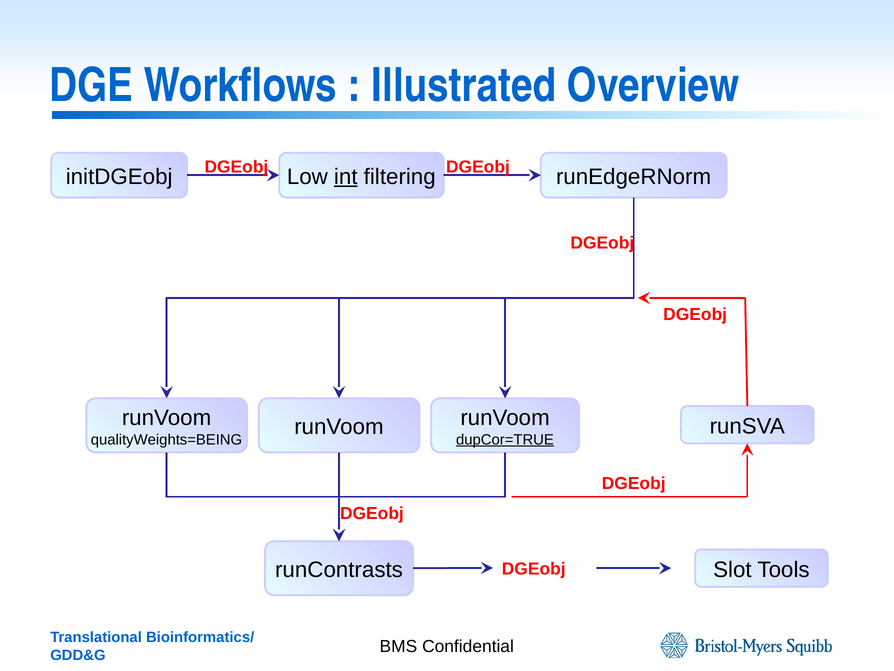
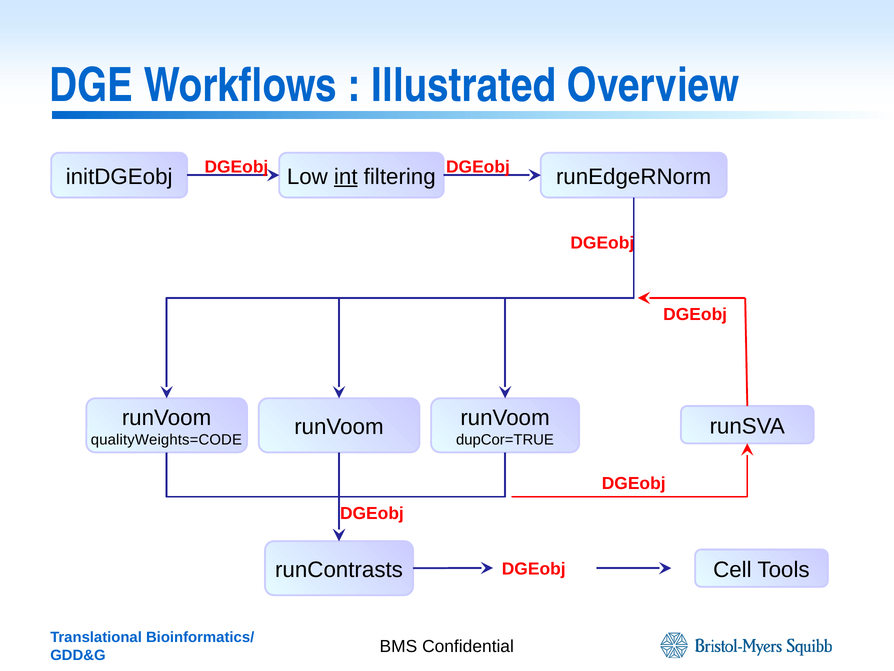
qualityWeights=BEING: qualityWeights=BEING -> qualityWeights=CODE (166, 439)
dupCor=TRUE underline: present -> none (505, 439)
Slot: Slot -> Cell (732, 569)
